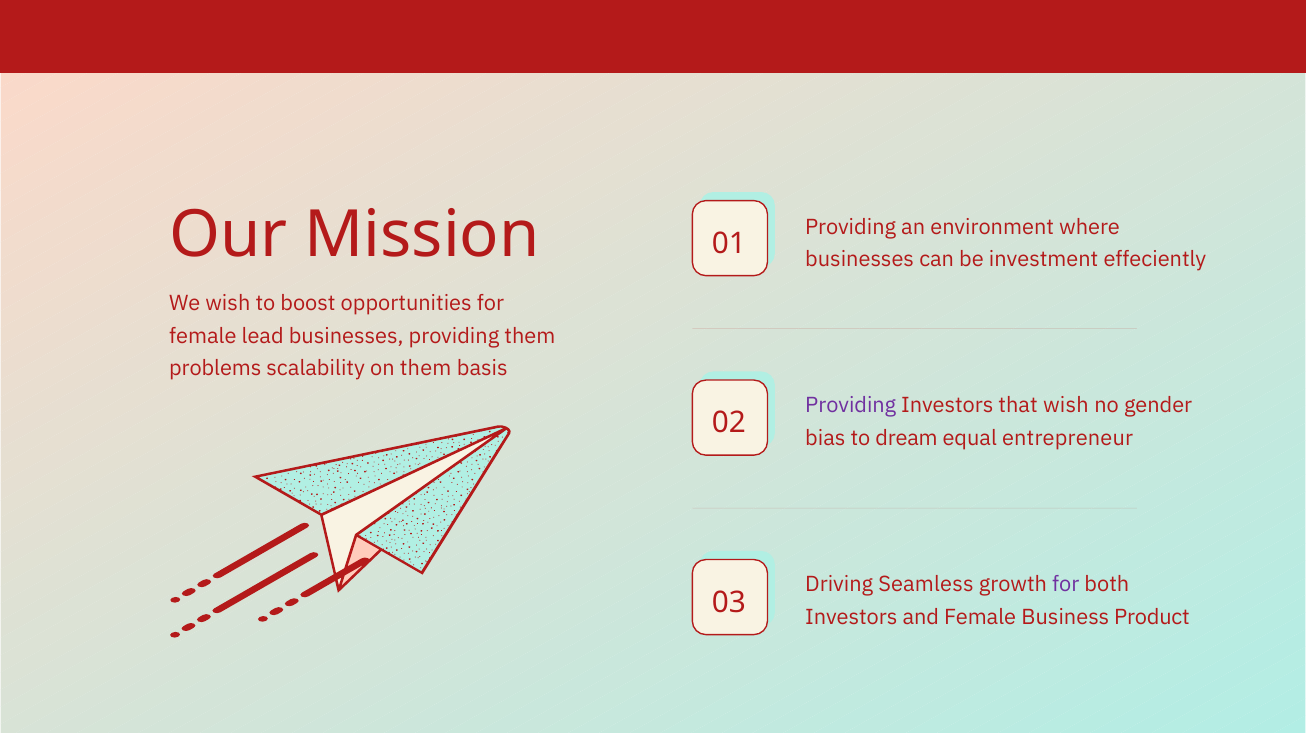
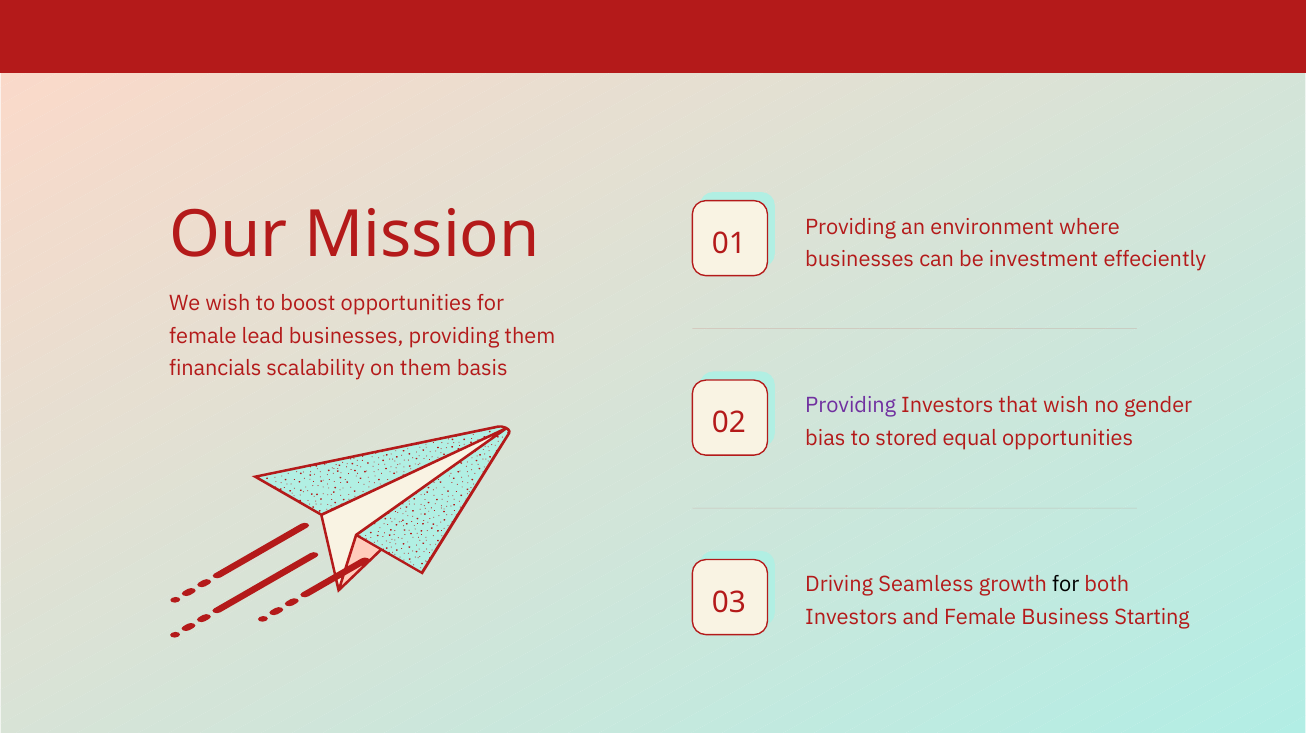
problems: problems -> financials (215, 369)
dream: dream -> stored (907, 438)
equal entrepreneur: entrepreneur -> opportunities (1068, 438)
for colour: purple -> black (1066, 585)
Product: Product -> Starting (1152, 618)
